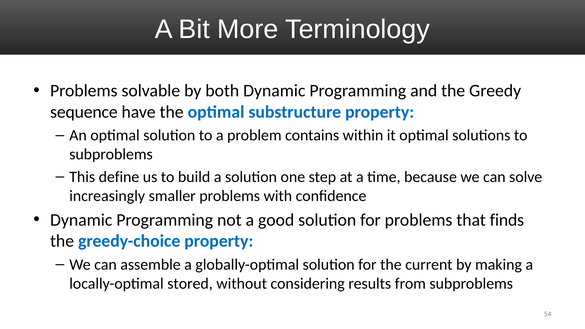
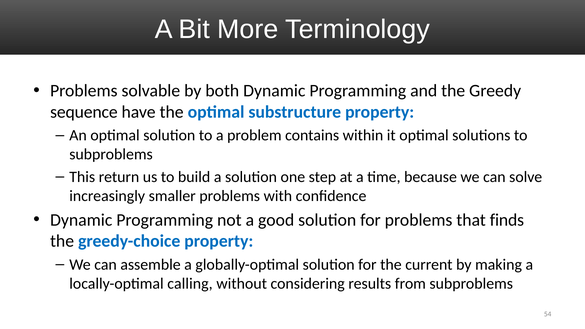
define: define -> return (119, 177)
stored: stored -> calling (190, 284)
